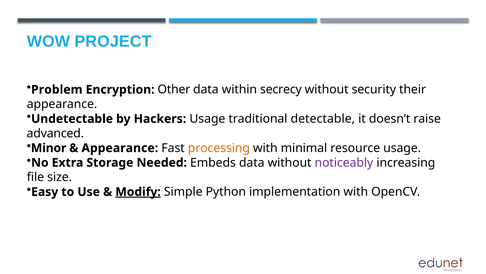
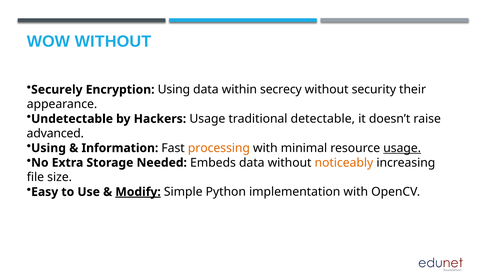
WOW PROJECT: PROJECT -> WITHOUT (113, 41)
Problem: Problem -> Securely (57, 89)
Encryption Other: Other -> Using (174, 89)
Minor: Minor -> Using (49, 148)
Appearance: Appearance -> Information (120, 148)
usage underline: none -> present (402, 148)
noticeably colour: purple -> orange (344, 162)
